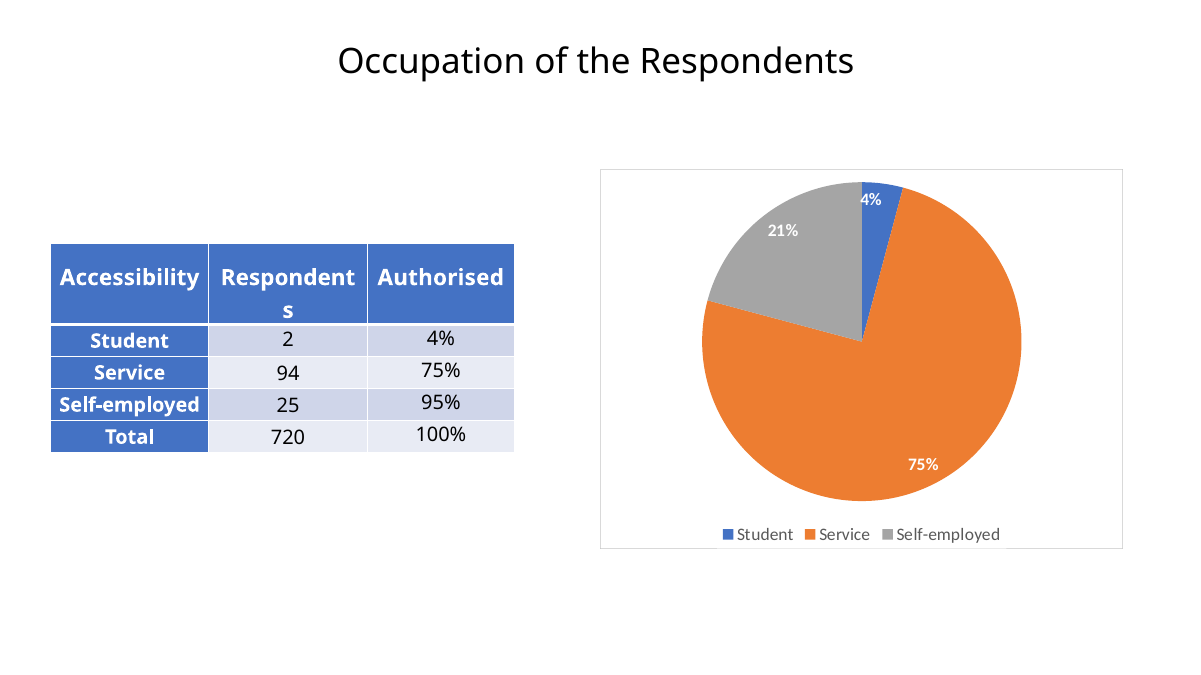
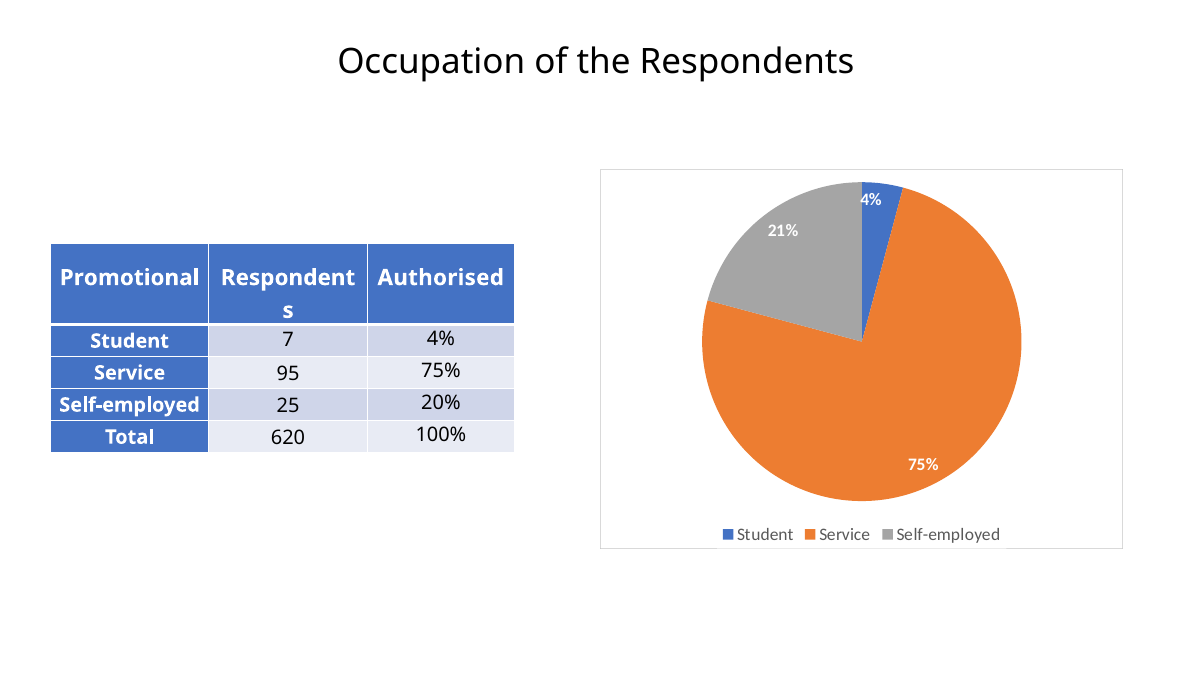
Accessibility: Accessibility -> Promotional (130, 278)
2: 2 -> 7 (288, 340)
94: 94 -> 95 (288, 374)
95%: 95% -> 20% (441, 403)
720: 720 -> 620 (288, 439)
